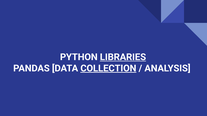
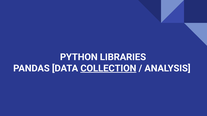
LIBRARIES underline: present -> none (123, 57)
